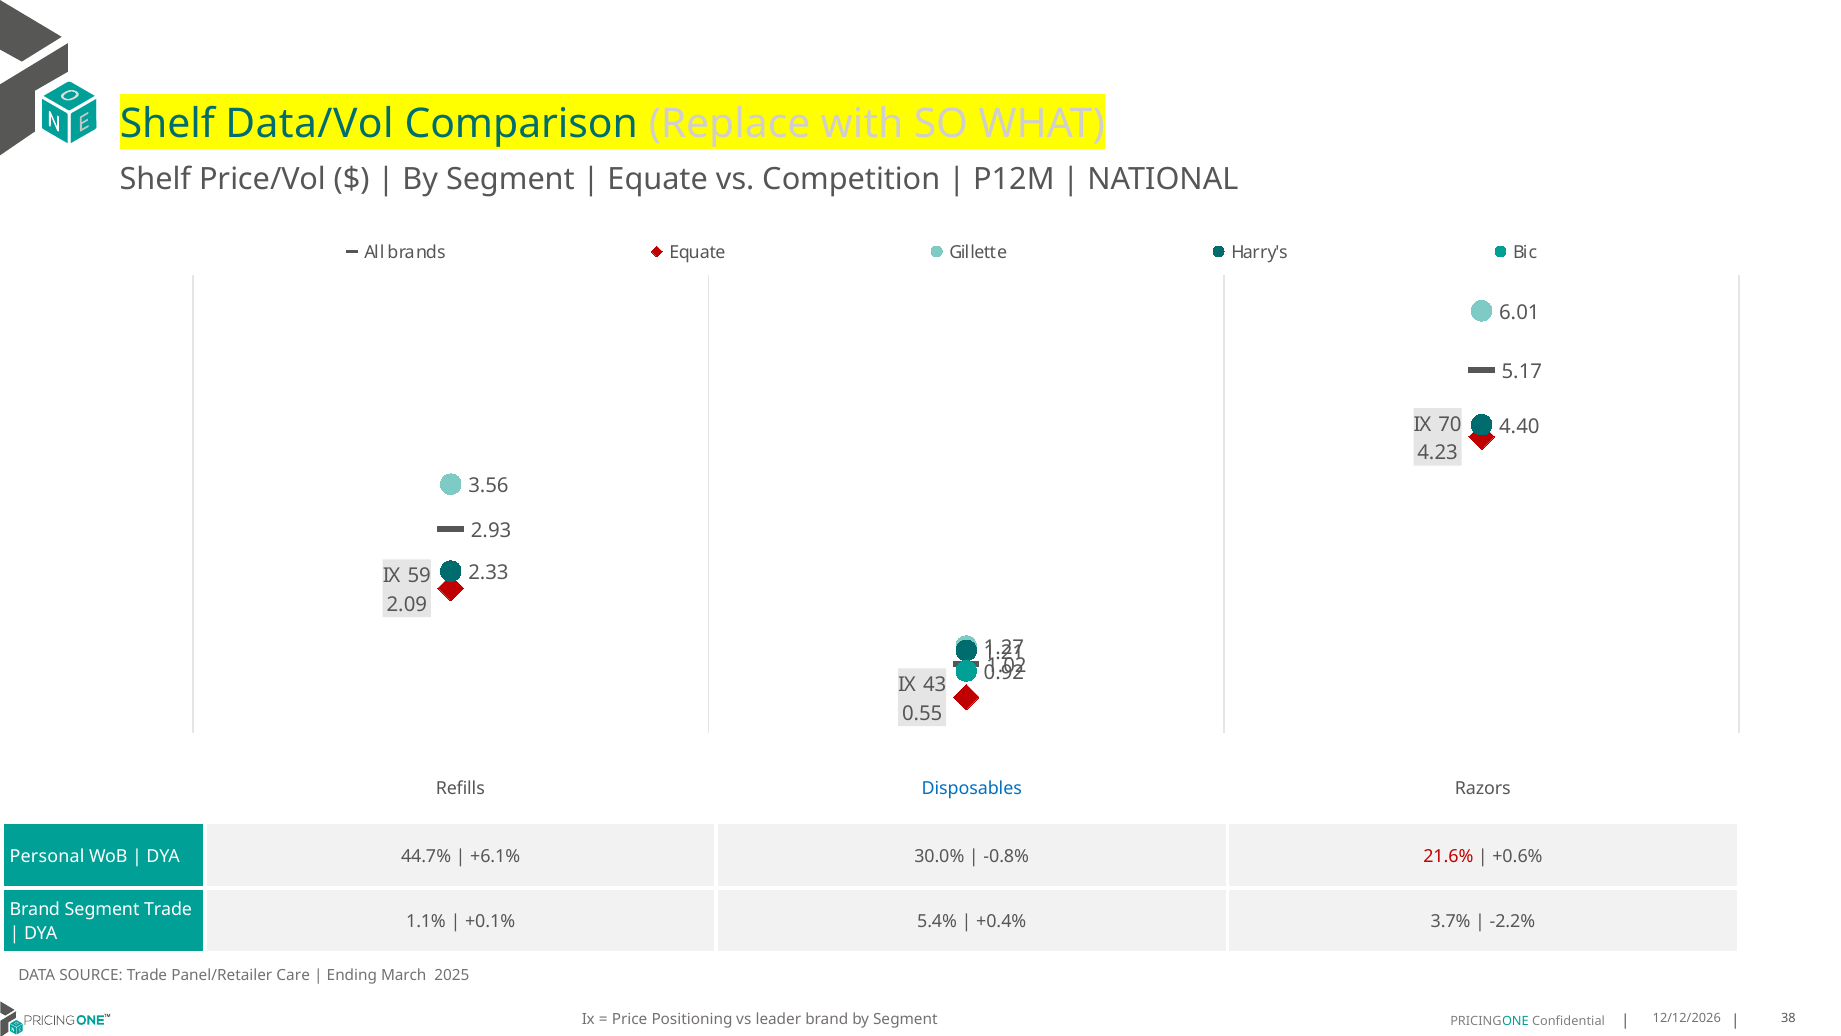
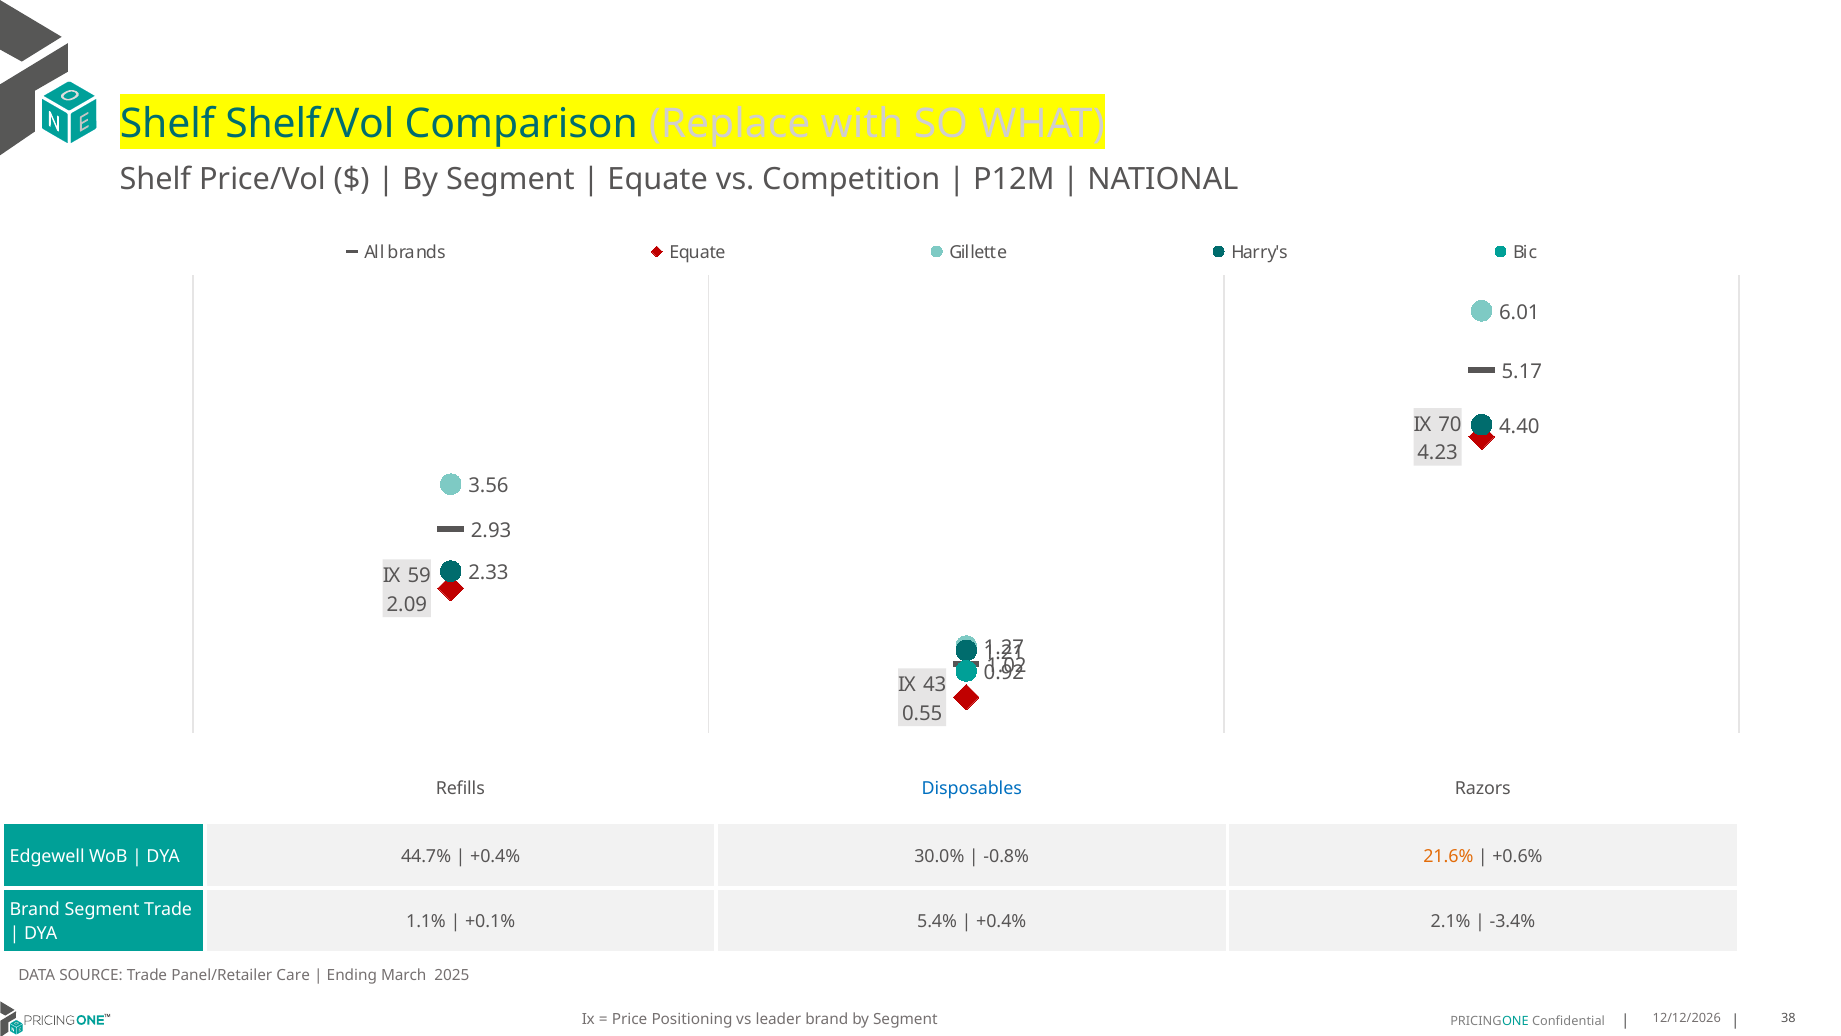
Data/Vol: Data/Vol -> Shelf/Vol (310, 124)
Personal: Personal -> Edgewell (47, 856)
+6.1%: +6.1% -> +0.4% (495, 856)
21.6% colour: red -> orange (1448, 856)
3.7%: 3.7% -> 2.1% (1451, 921)
-2.2%: -2.2% -> -3.4% (1512, 921)
